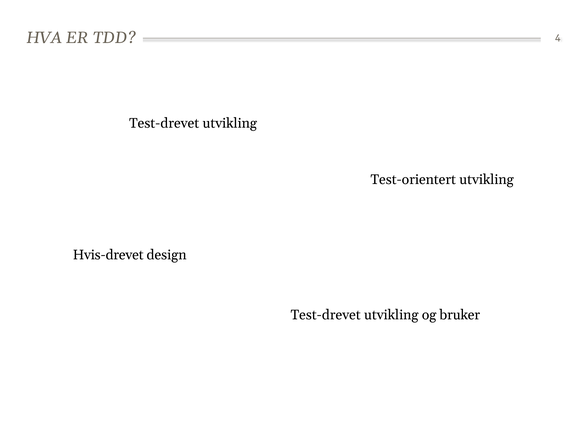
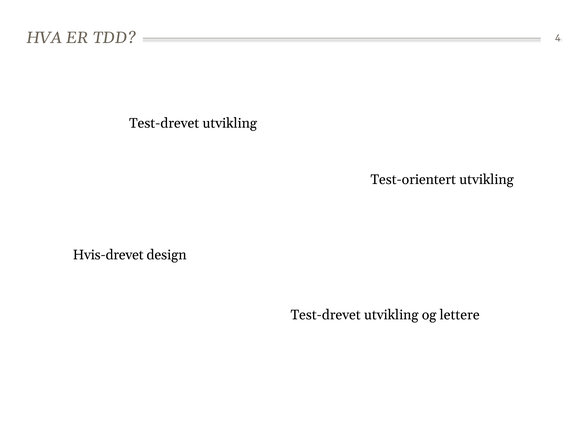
bruker: bruker -> lettere (460, 315)
